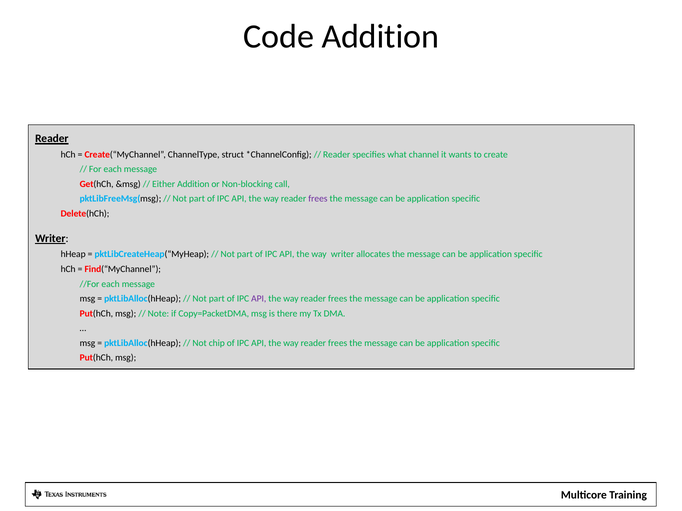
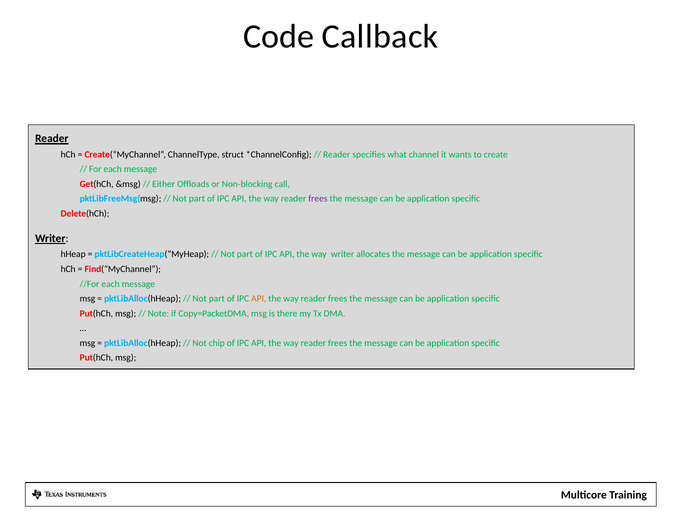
Code Addition: Addition -> Callback (380, 36)
Either Addition: Addition -> Offloads (193, 184)
API colour: purple -> orange (259, 299)
